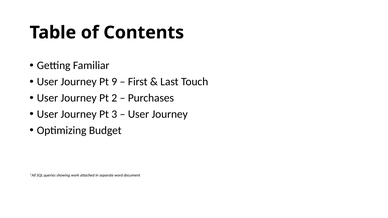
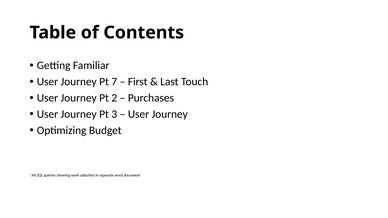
9: 9 -> 7 (114, 82)
